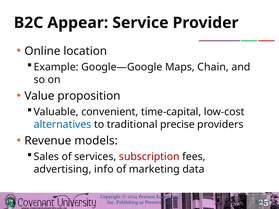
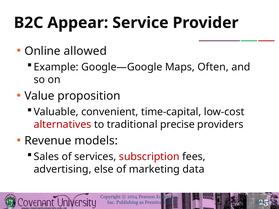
location: location -> allowed (85, 51)
Chain: Chain -> Often (213, 67)
alternatives colour: blue -> red (63, 125)
info: info -> else (104, 169)
